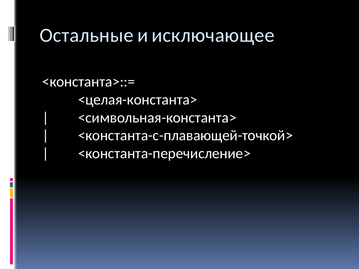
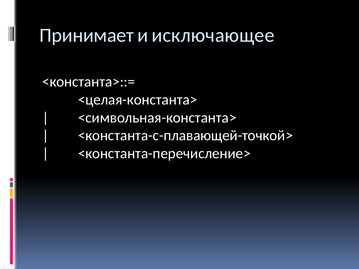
Остальные: Остальные -> Принимает (87, 35)
